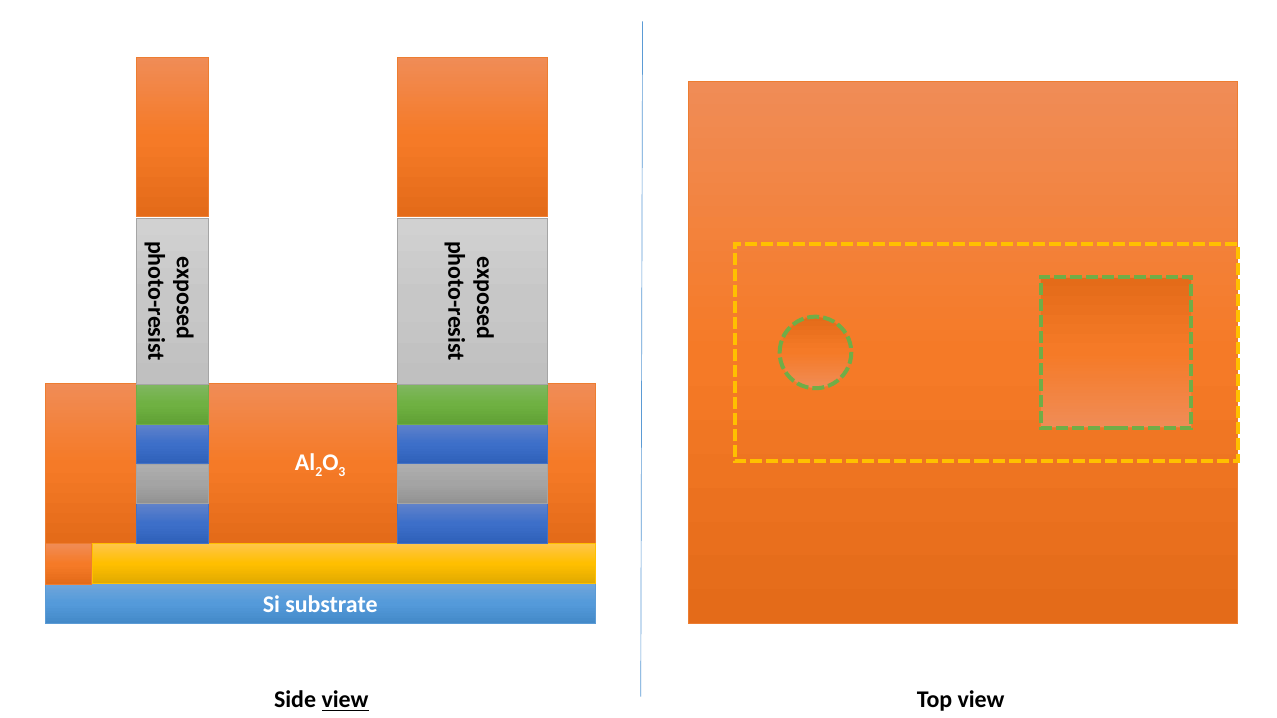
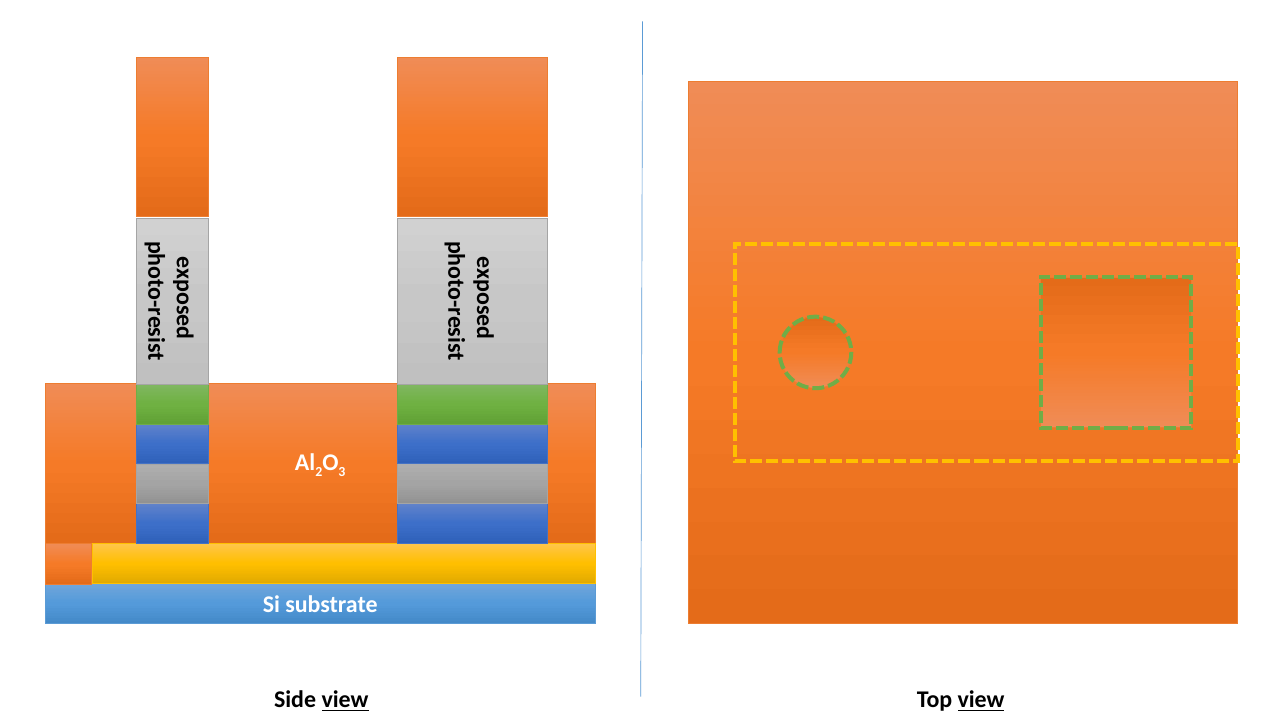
view underline: none -> present (981, 700)
